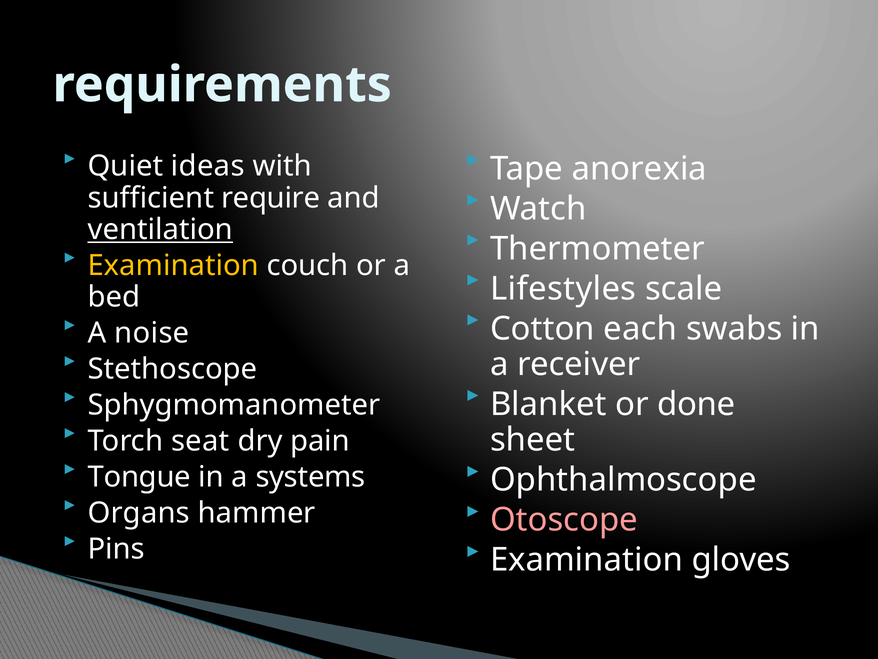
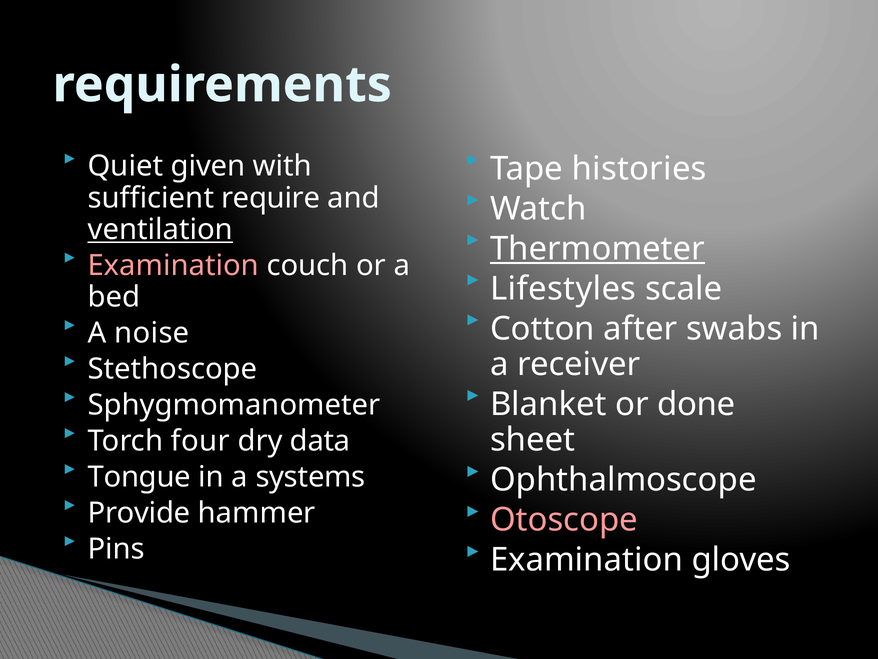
ideas: ideas -> given (208, 166)
anorexia: anorexia -> histories (639, 169)
Thermometer underline: none -> present (598, 249)
Examination colour: yellow -> pink (173, 265)
each: each -> after (640, 328)
seat: seat -> four (200, 441)
pain: pain -> data (320, 441)
Organs: Organs -> Provide (139, 513)
